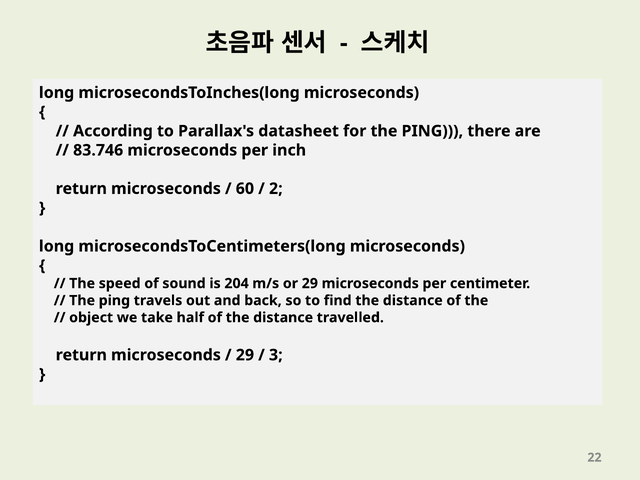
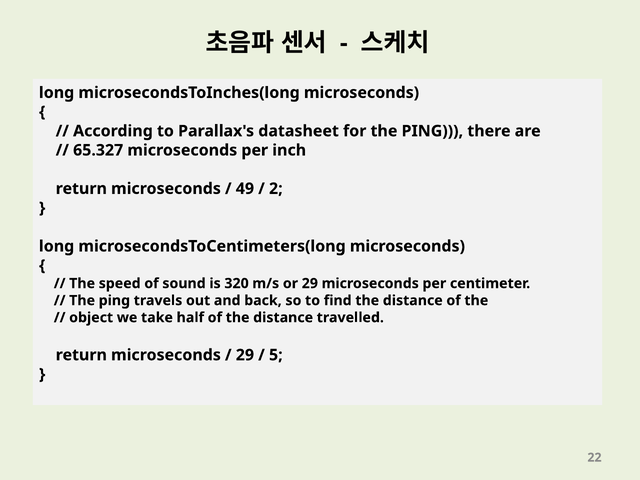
83.746: 83.746 -> 65.327 (98, 150)
60: 60 -> 49 (245, 189)
204: 204 -> 320 (237, 283)
3: 3 -> 5 (276, 355)
